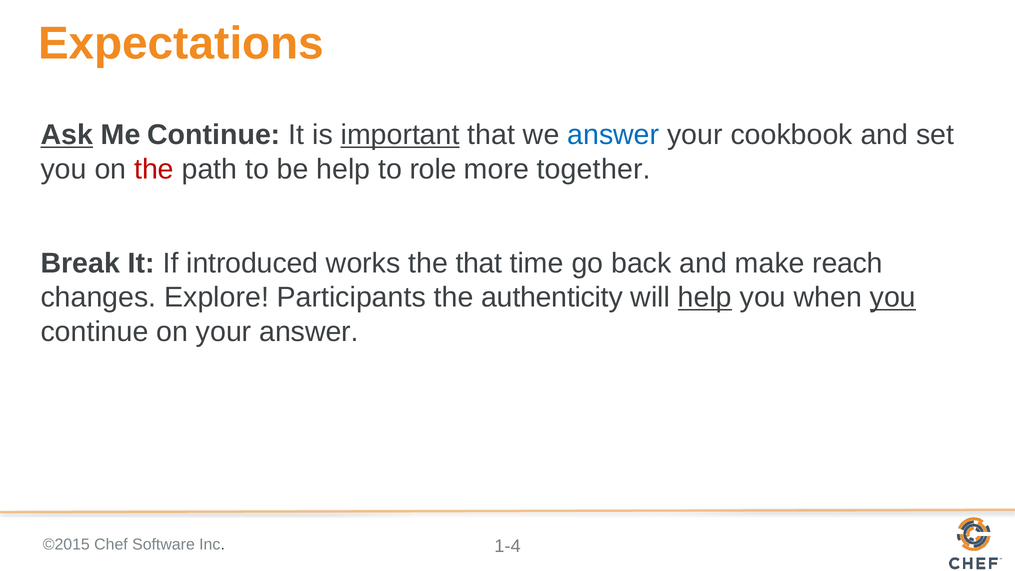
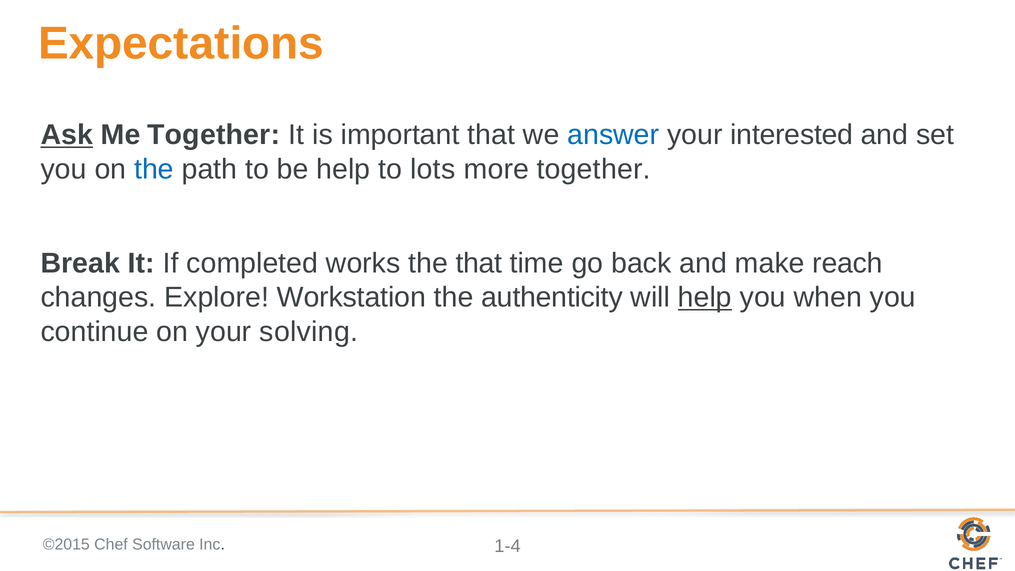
Me Continue: Continue -> Together (214, 135)
important underline: present -> none (400, 135)
cookbook: cookbook -> interested (792, 135)
the colour: red -> blue (154, 169)
role: role -> lots (433, 169)
introduced: introduced -> completed (252, 263)
Participants: Participants -> Workstation (351, 297)
you underline: present -> none (893, 297)
your answer: answer -> solving (309, 332)
